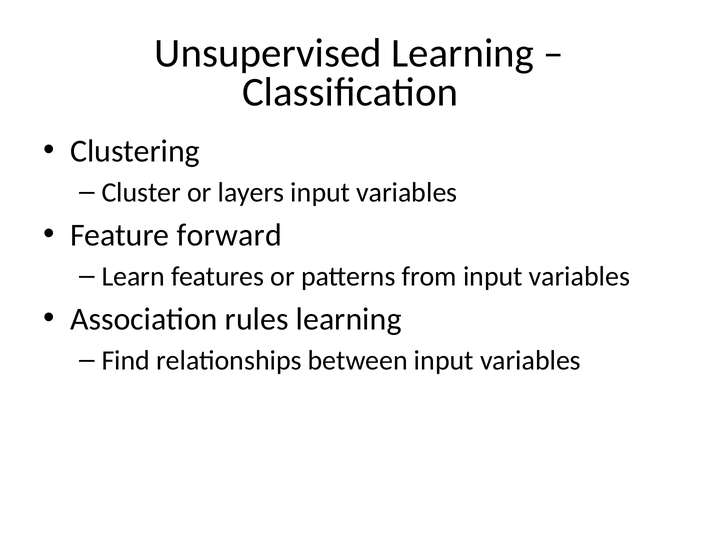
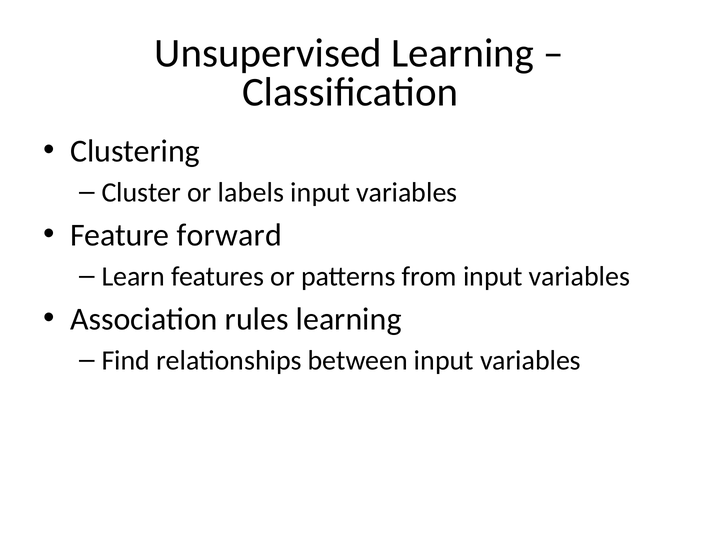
layers: layers -> labels (251, 192)
